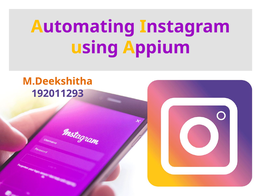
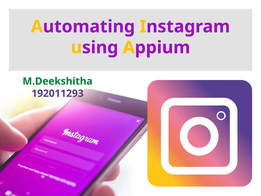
M.Deekshitha colour: orange -> green (58, 81)
